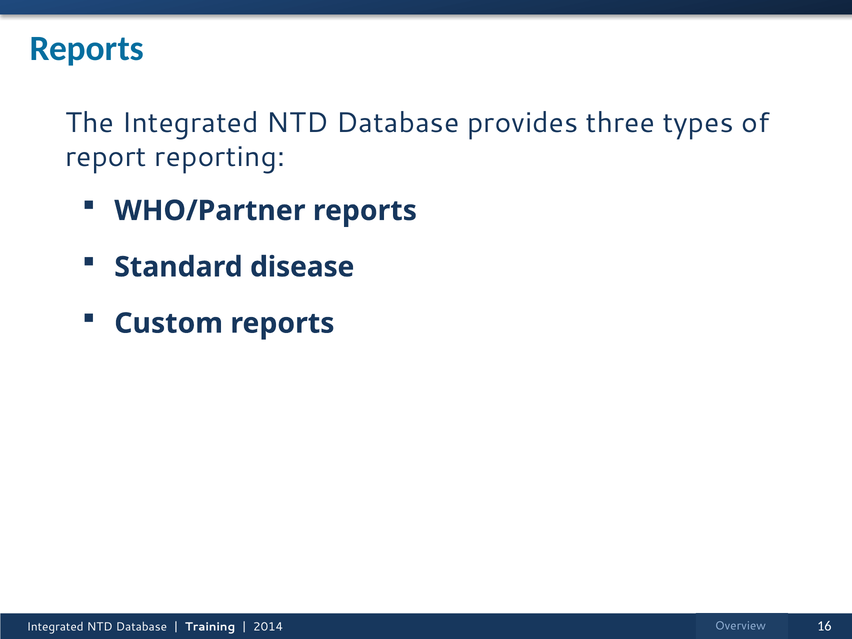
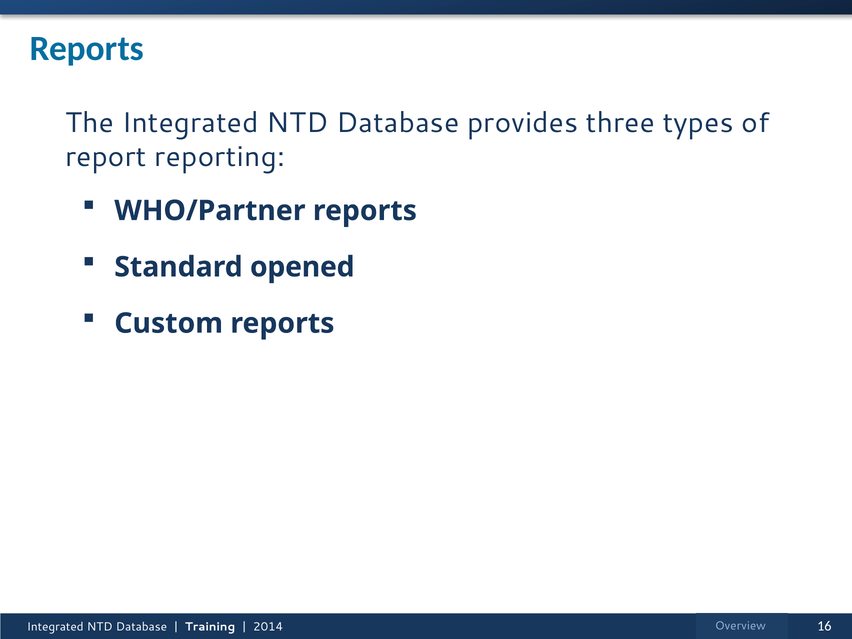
disease: disease -> opened (302, 267)
